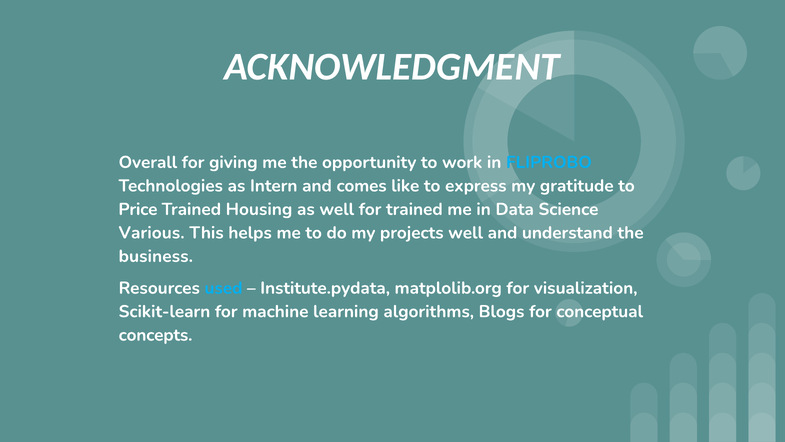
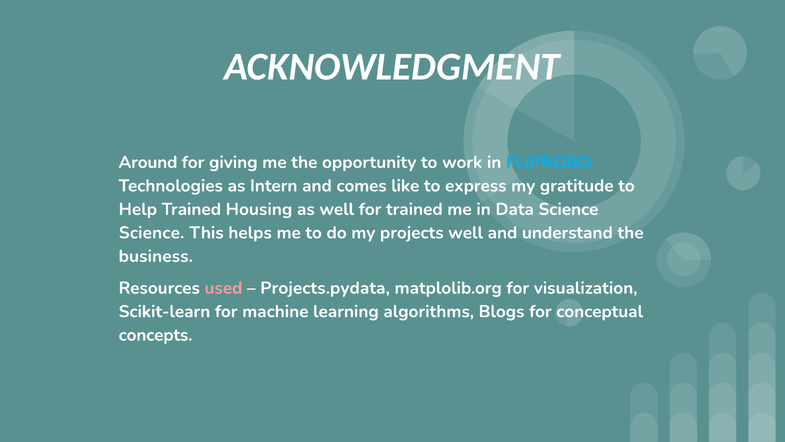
Overall: Overall -> Around (148, 162)
Price: Price -> Help (138, 209)
Various: Various -> Science (152, 232)
used colour: light blue -> pink (223, 288)
Institute.pydata: Institute.pydata -> Projects.pydata (325, 288)
